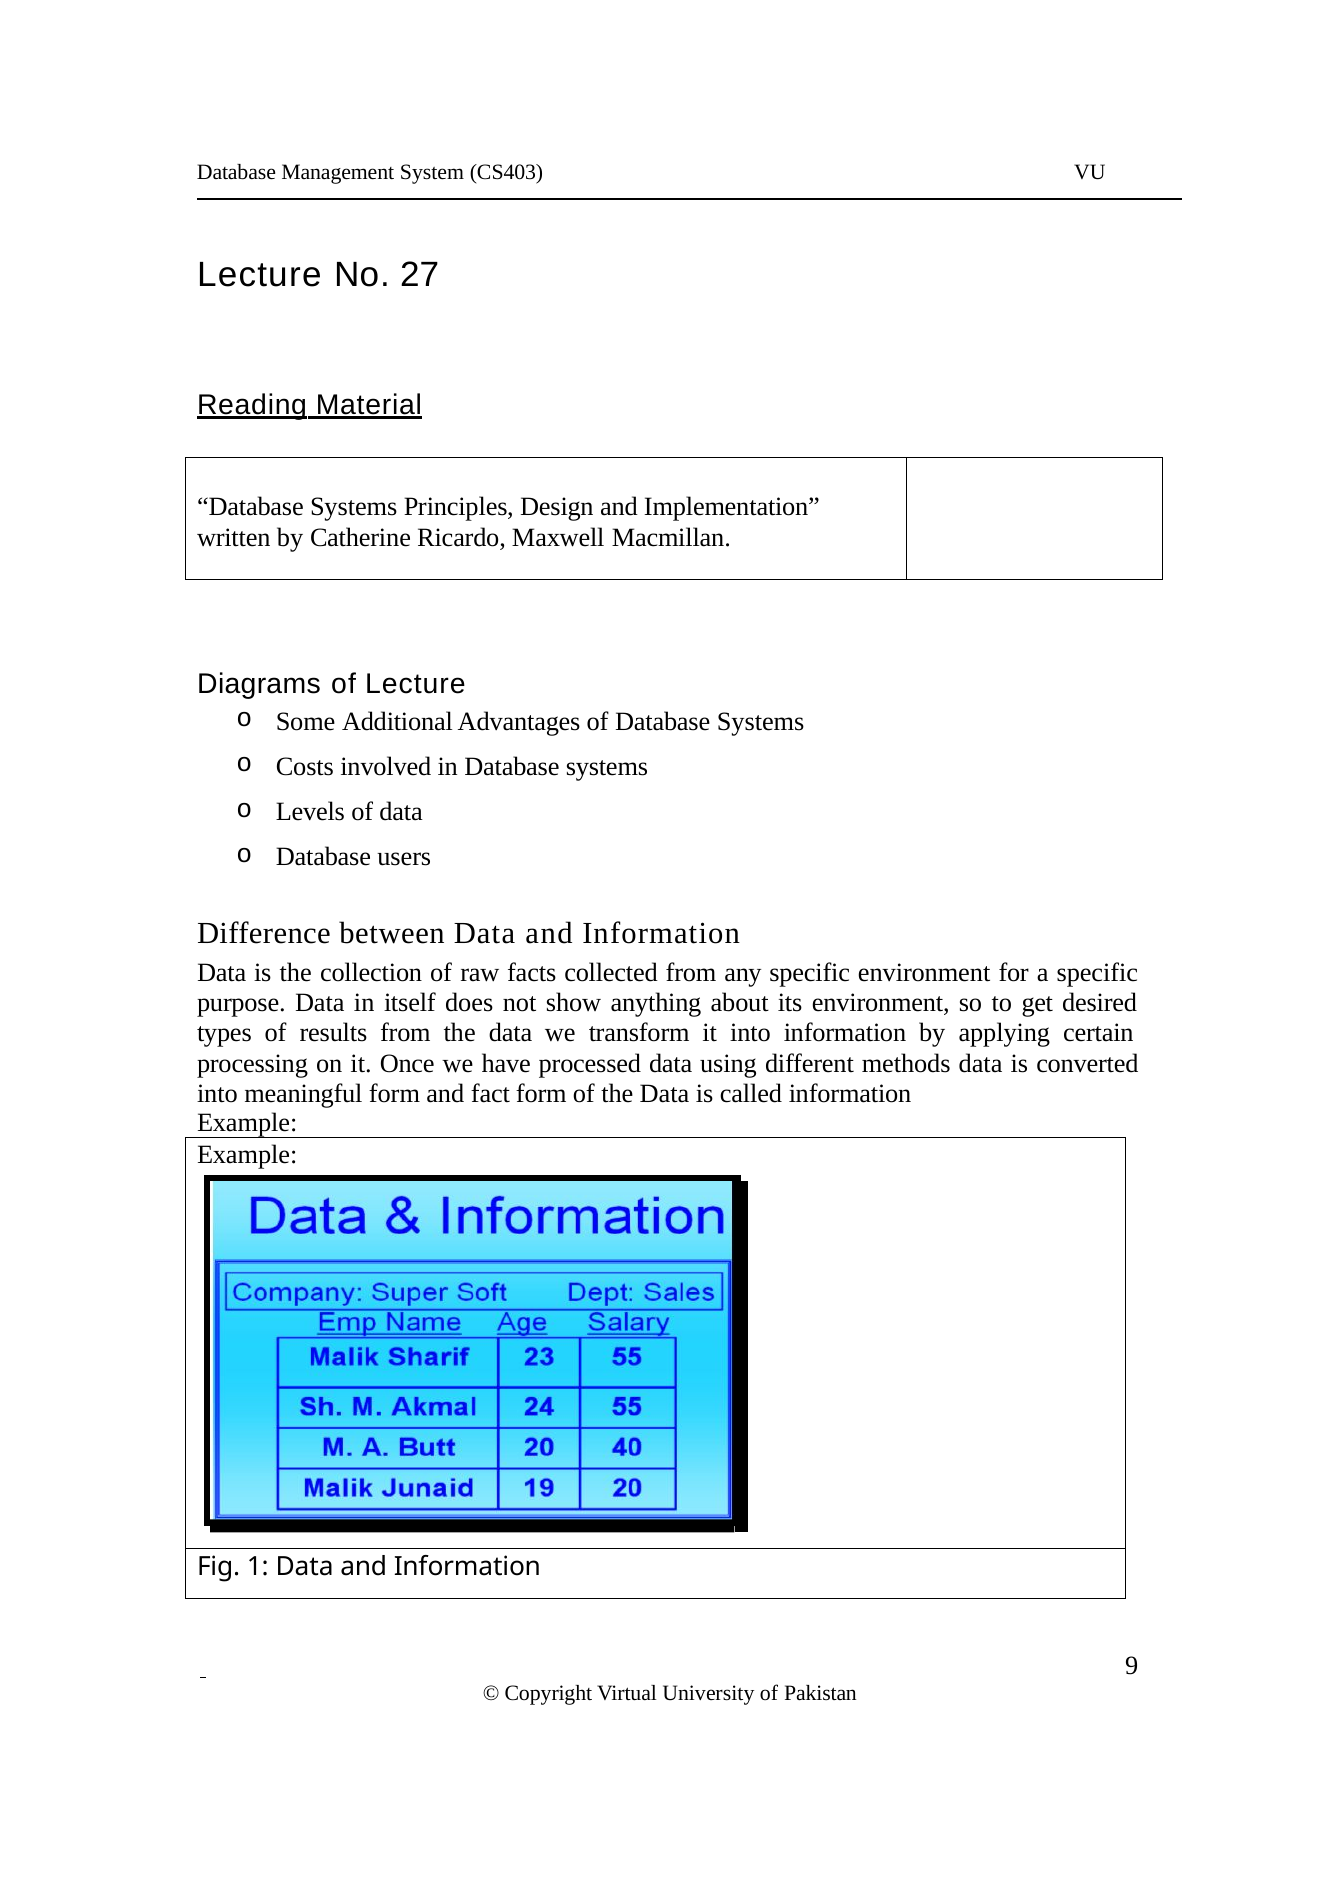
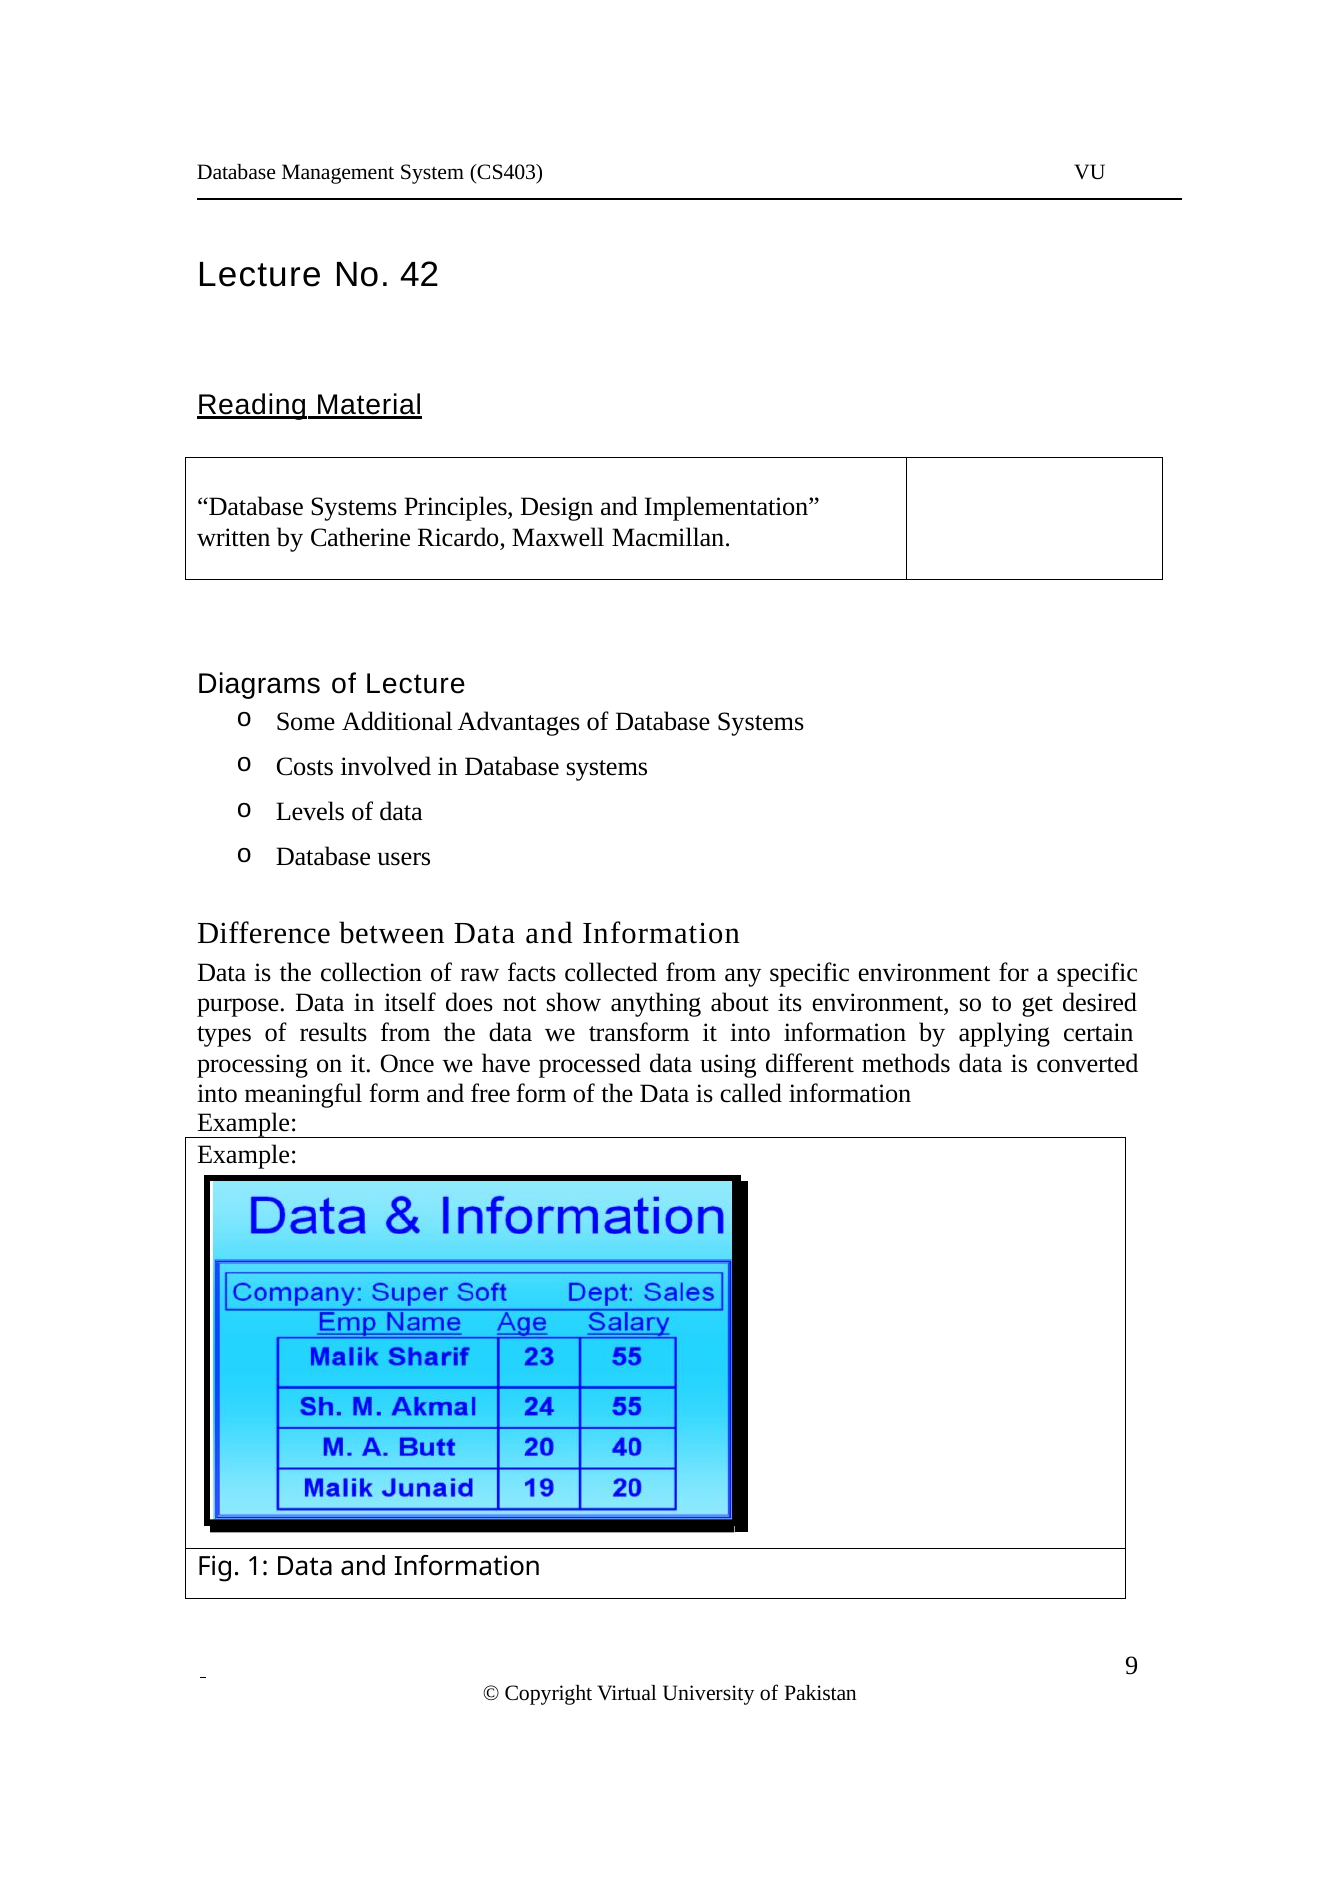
27: 27 -> 42 (420, 275)
fact: fact -> free (490, 1094)
